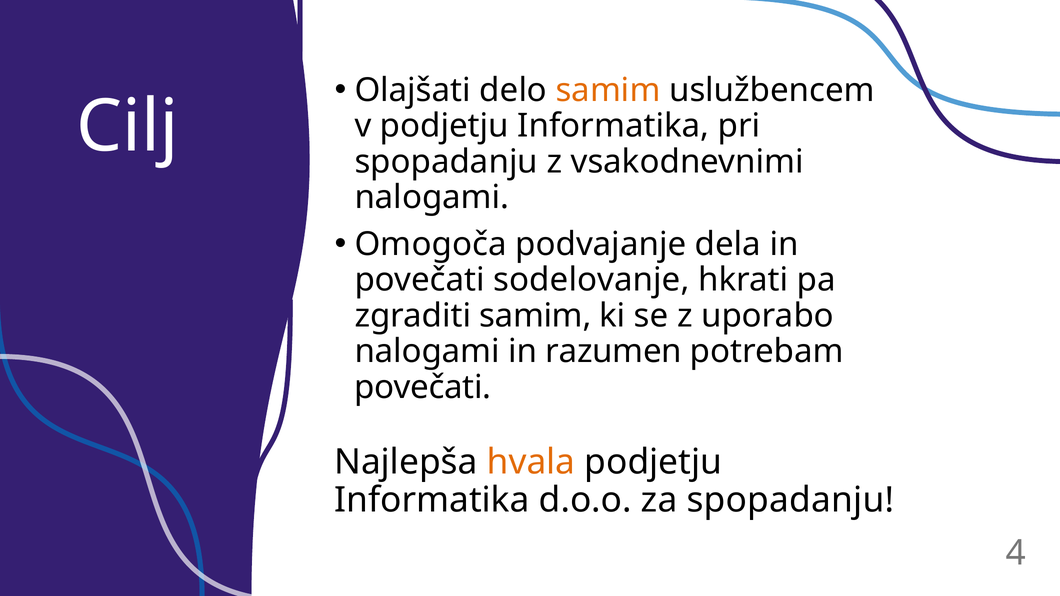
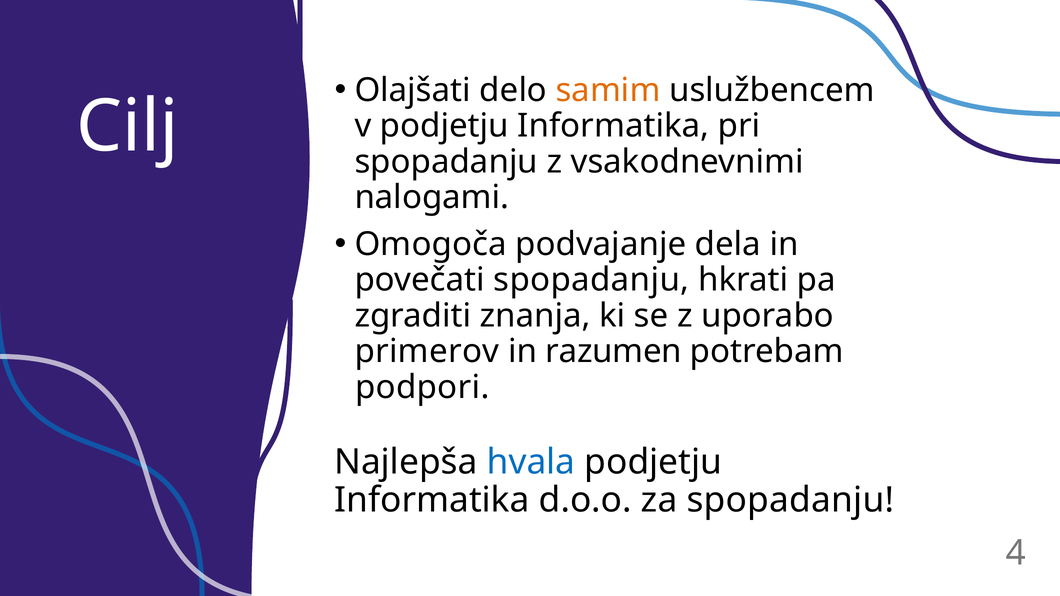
povečati sodelovanje: sodelovanje -> spopadanju (591, 280)
zgraditi samim: samim -> znanja (535, 316)
nalogami: nalogami -> primerov (427, 352)
povečati: povečati -> podpori (422, 387)
hvala colour: orange -> blue (531, 462)
